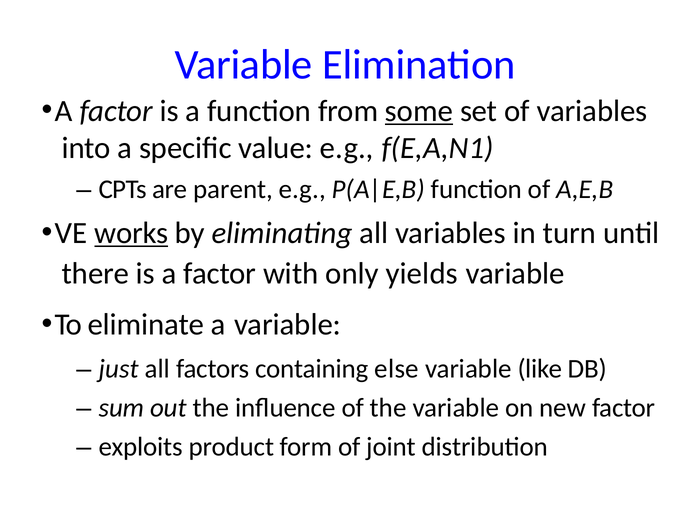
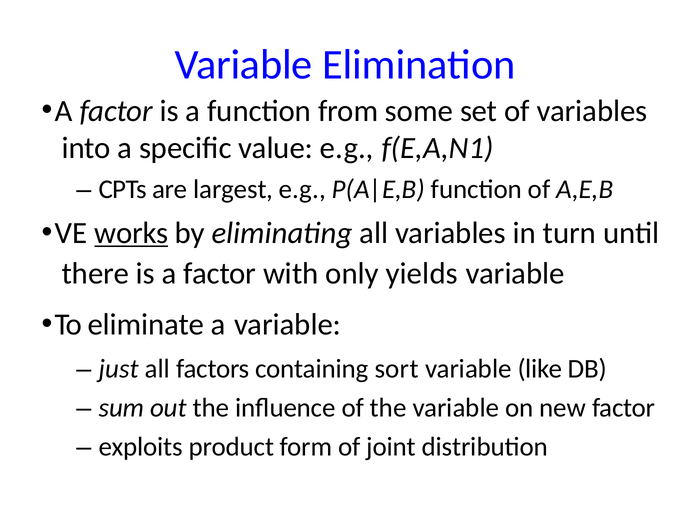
some underline: present -> none (419, 111)
parent: parent -> largest (233, 189)
else: else -> sort (397, 369)
